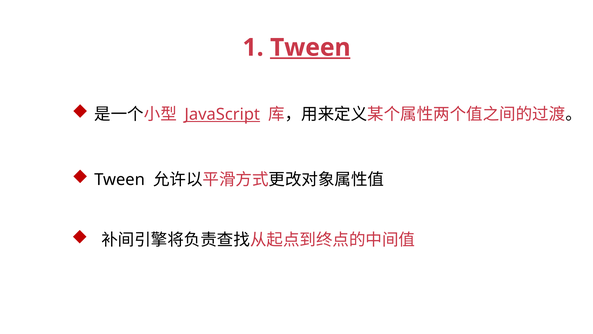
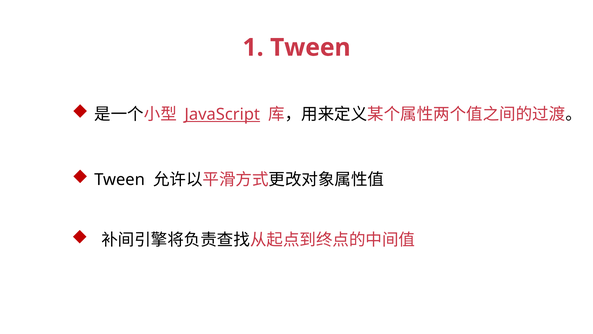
Tween underline: present -> none (310, 47)
